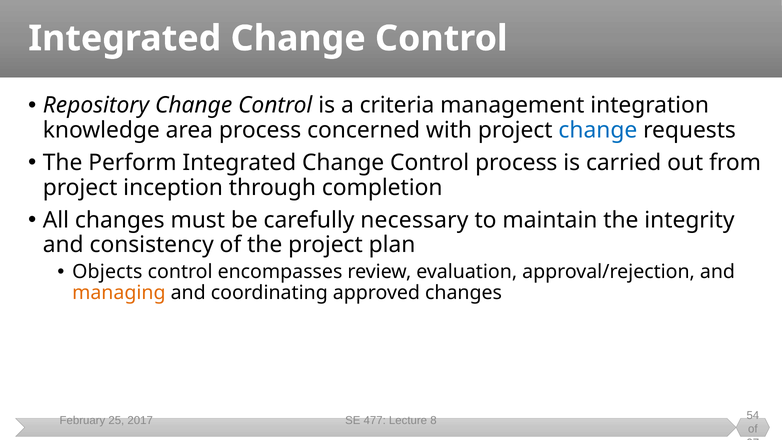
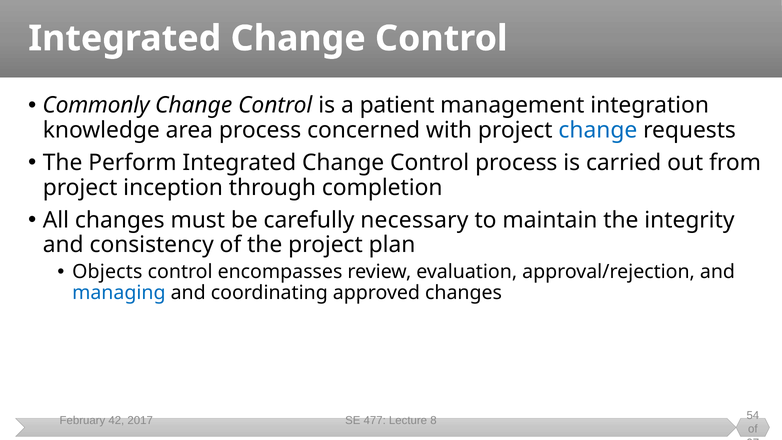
Repository: Repository -> Commonly (96, 105)
criteria: criteria -> patient (397, 105)
managing colour: orange -> blue (119, 293)
25: 25 -> 42 (116, 420)
